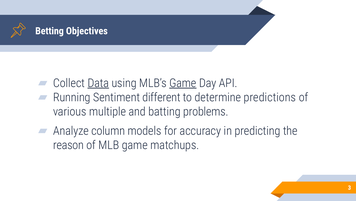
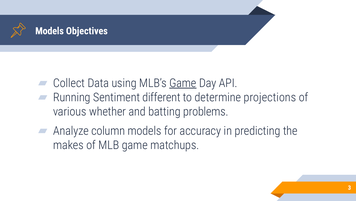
Betting: Betting -> Models (50, 31)
Data underline: present -> none (98, 83)
predictions: predictions -> projections (270, 97)
multiple: multiple -> whether (108, 111)
reason: reason -> makes (68, 145)
